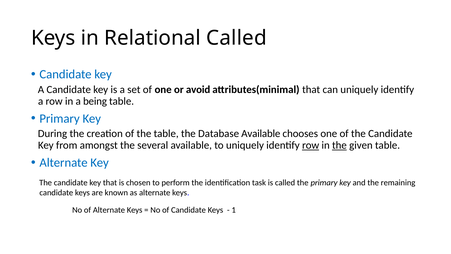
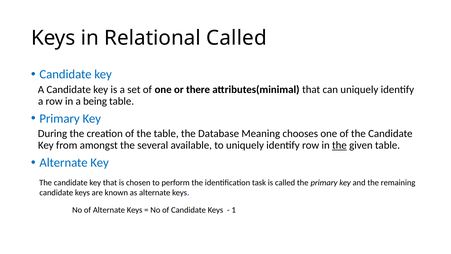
avoid: avoid -> there (198, 89)
Database Available: Available -> Meaning (261, 133)
row underline: present -> none (311, 145)
